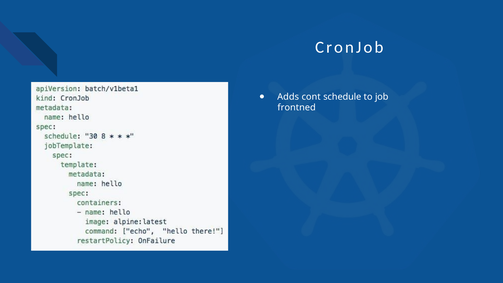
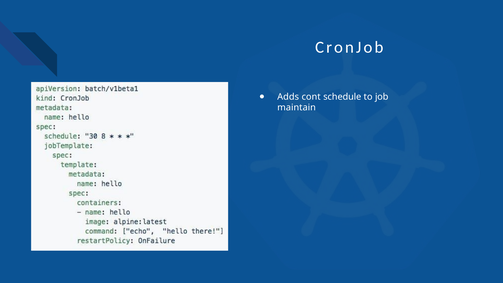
frontned: frontned -> maintain (297, 108)
